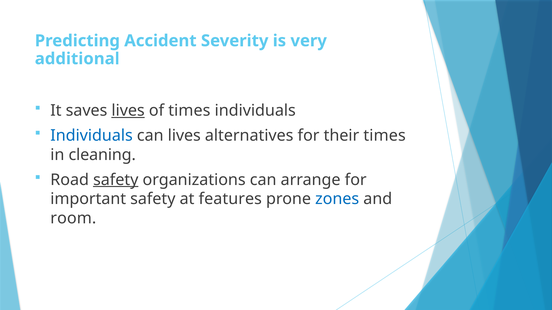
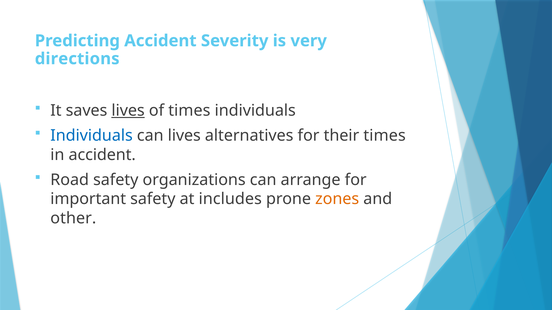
additional: additional -> directions (77, 59)
in cleaning: cleaning -> accident (102, 155)
safety underline: present -> none (116, 180)
features: features -> includes (230, 199)
zones colour: blue -> orange (337, 199)
room: room -> other (73, 219)
